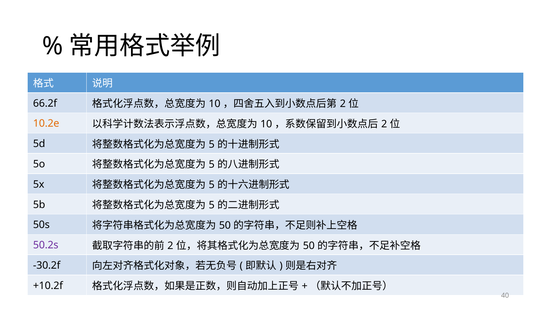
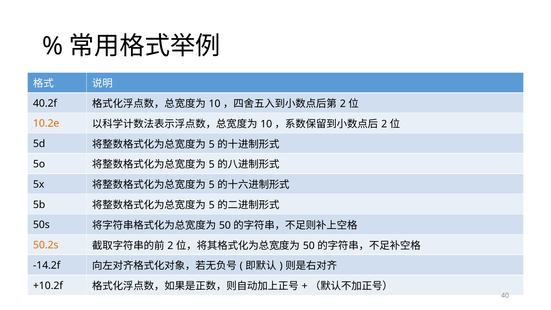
66.2f: 66.2f -> 40.2f (45, 103)
50.2s colour: purple -> orange (46, 245)
-30.2f: -30.2f -> -14.2f (47, 265)
